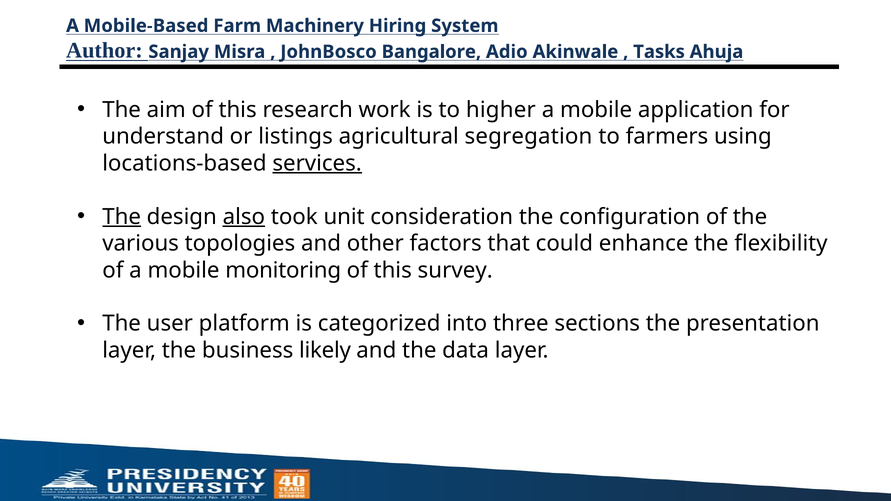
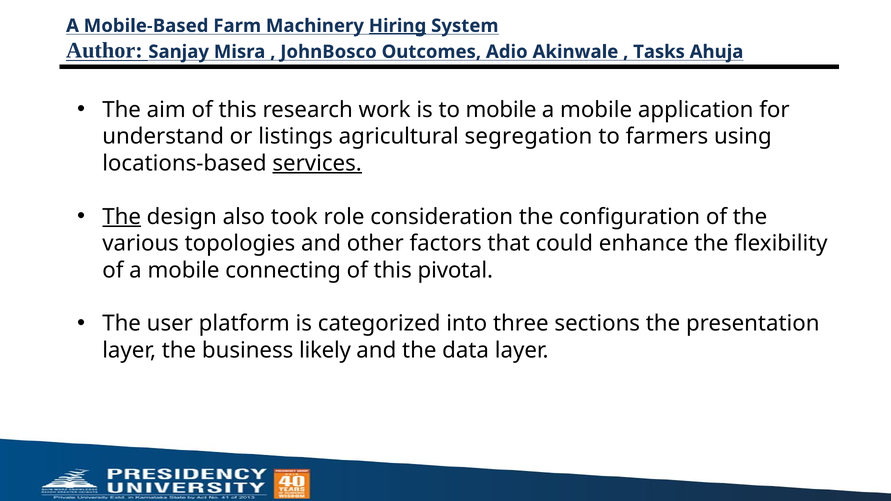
Hiring underline: none -> present (398, 26)
Bangalore: Bangalore -> Outcomes (431, 52)
to higher: higher -> mobile (501, 110)
also underline: present -> none (244, 217)
unit: unit -> role (344, 217)
monitoring: monitoring -> connecting (283, 270)
survey: survey -> pivotal (455, 270)
